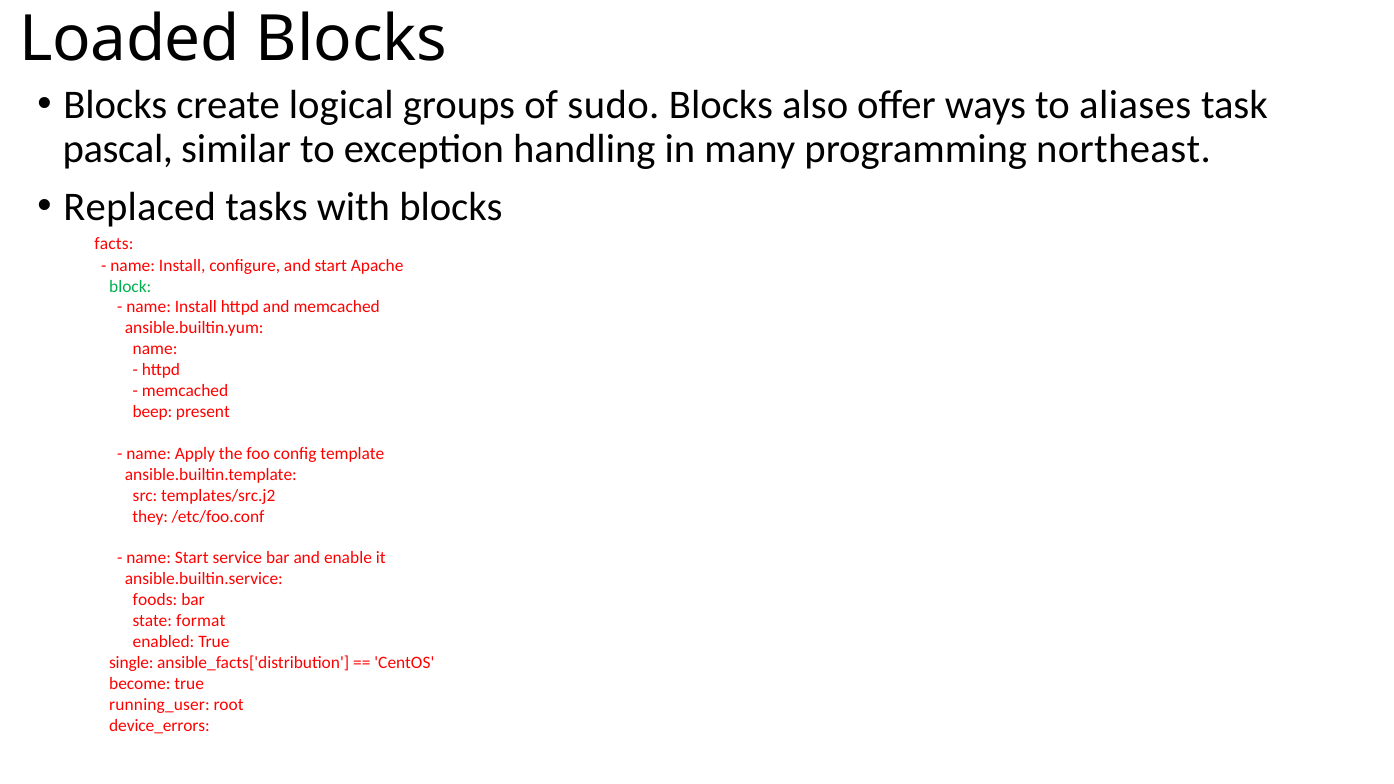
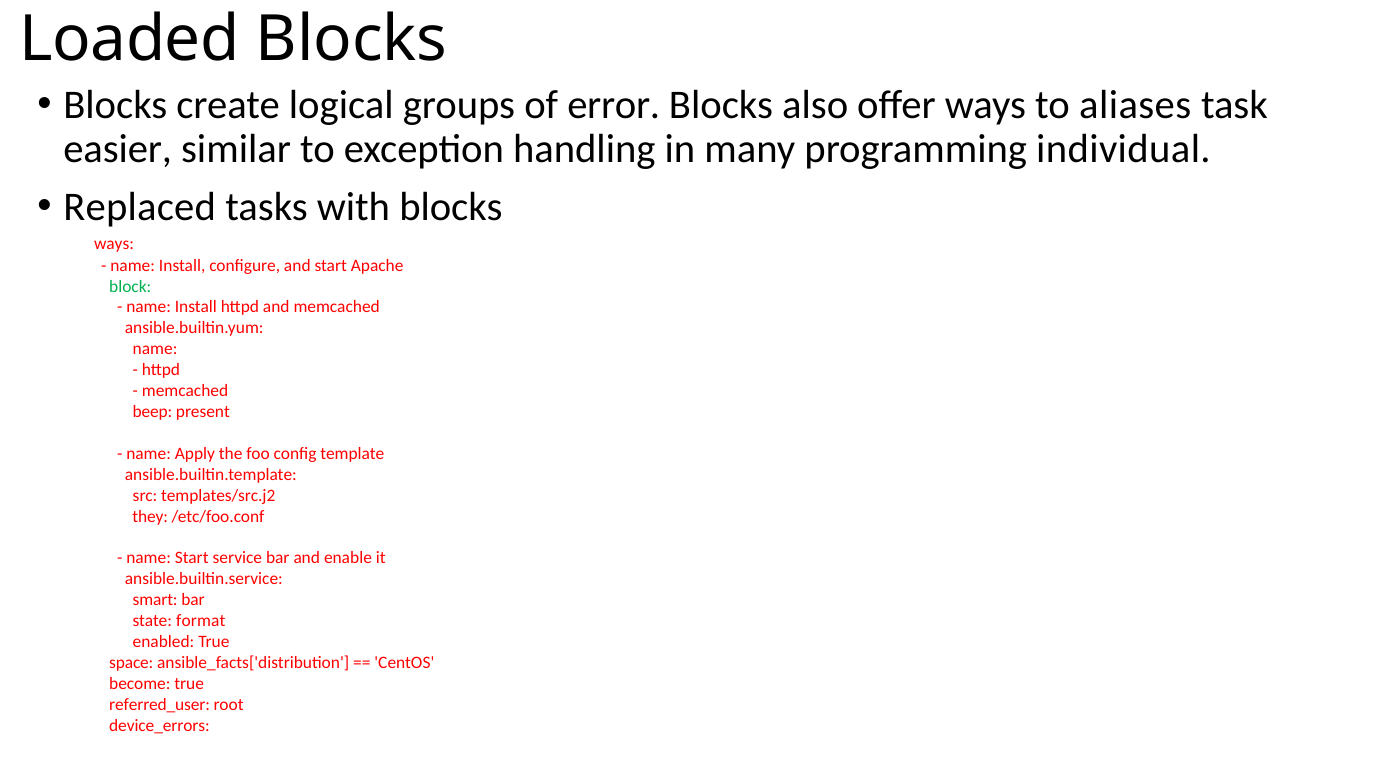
sudo: sudo -> error (614, 105)
pascal: pascal -> easier (118, 149)
northeast: northeast -> individual (1123, 149)
facts: facts -> ways (114, 244)
foods: foods -> smart (155, 600)
single: single -> space (131, 663)
running_user: running_user -> referred_user (160, 705)
